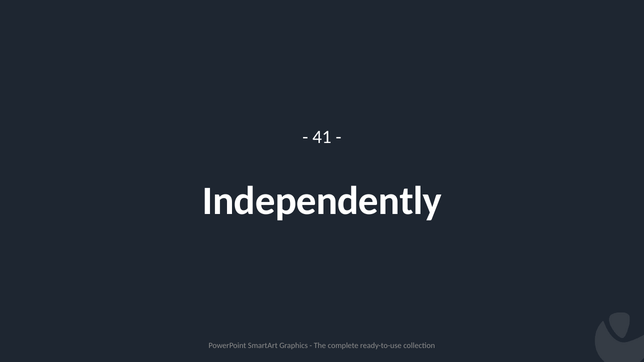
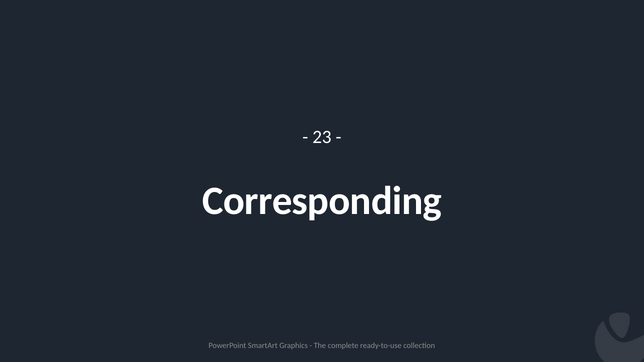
41: 41 -> 23 (322, 137)
Independently: Independently -> Corresponding (322, 201)
